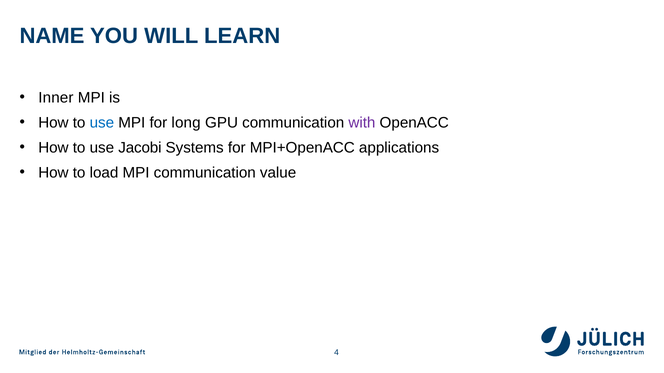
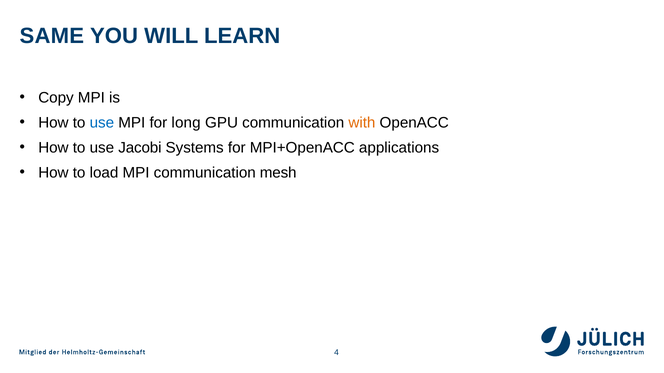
NAME: NAME -> SAME (52, 36)
Inner: Inner -> Copy (56, 98)
with colour: purple -> orange (362, 123)
value: value -> mesh (278, 173)
